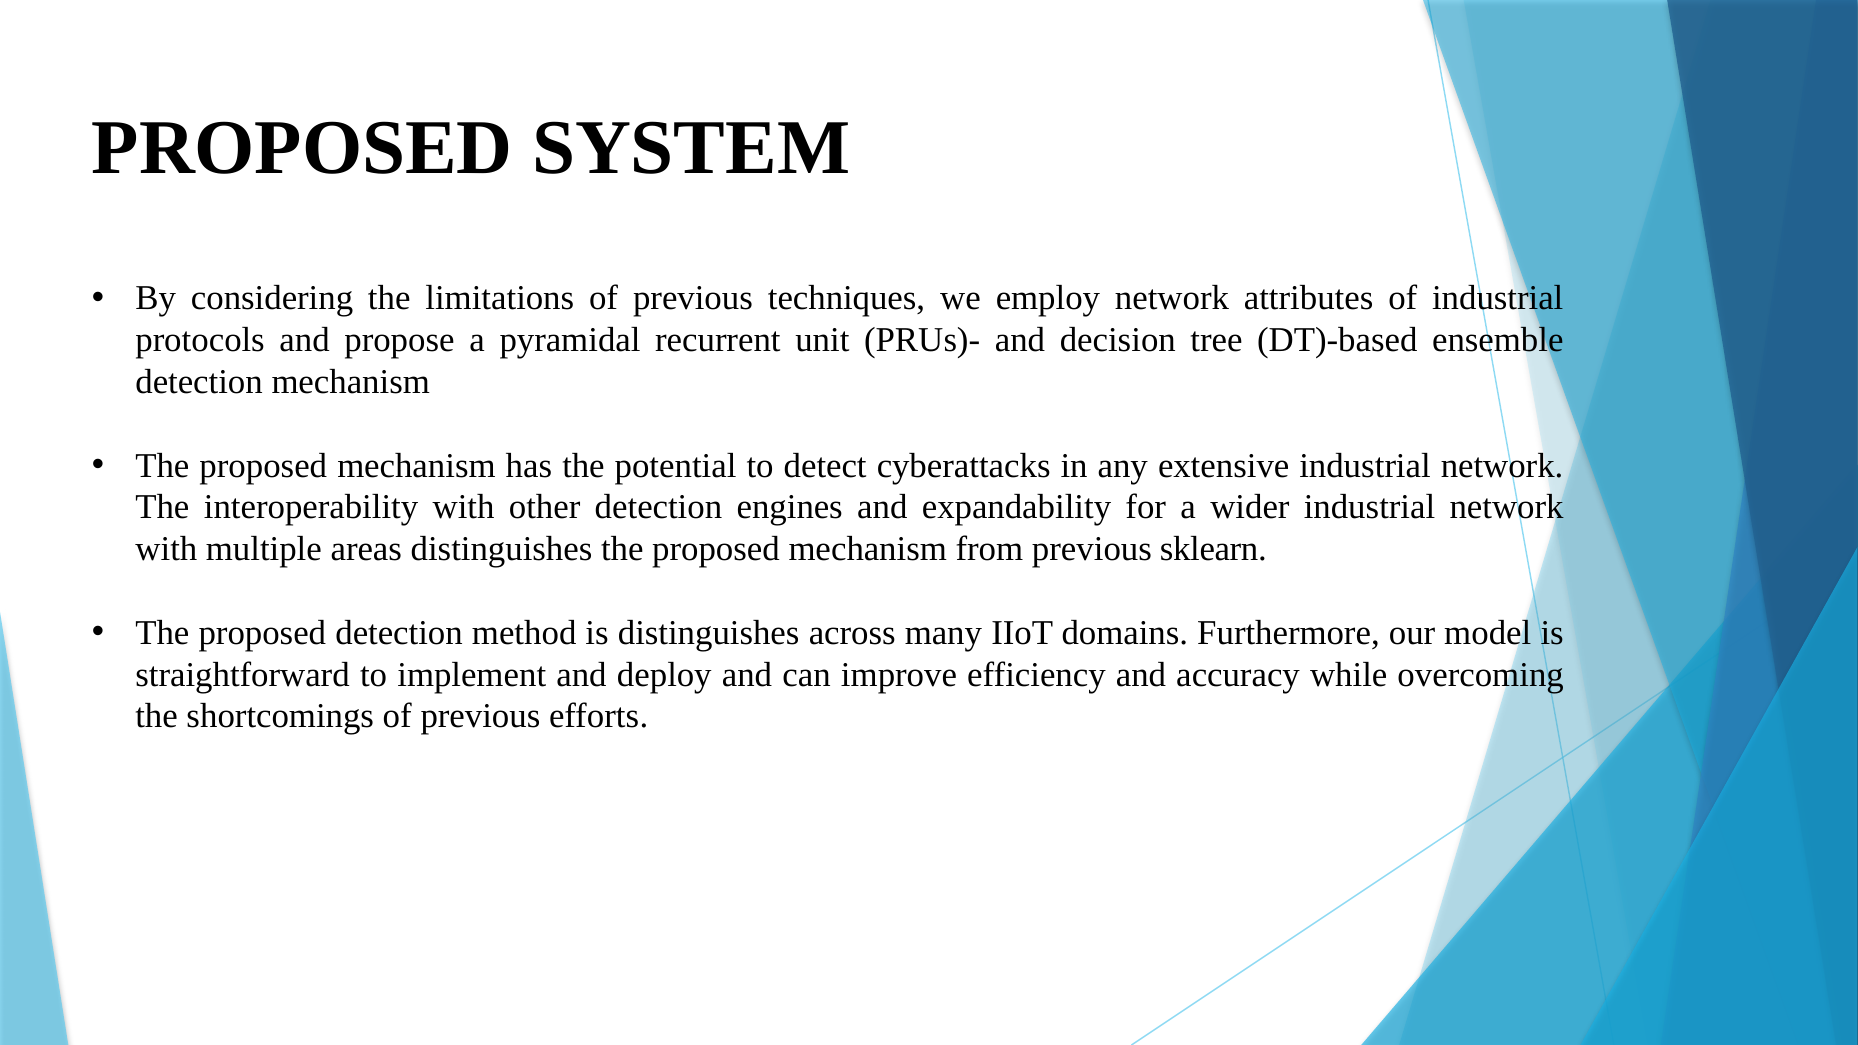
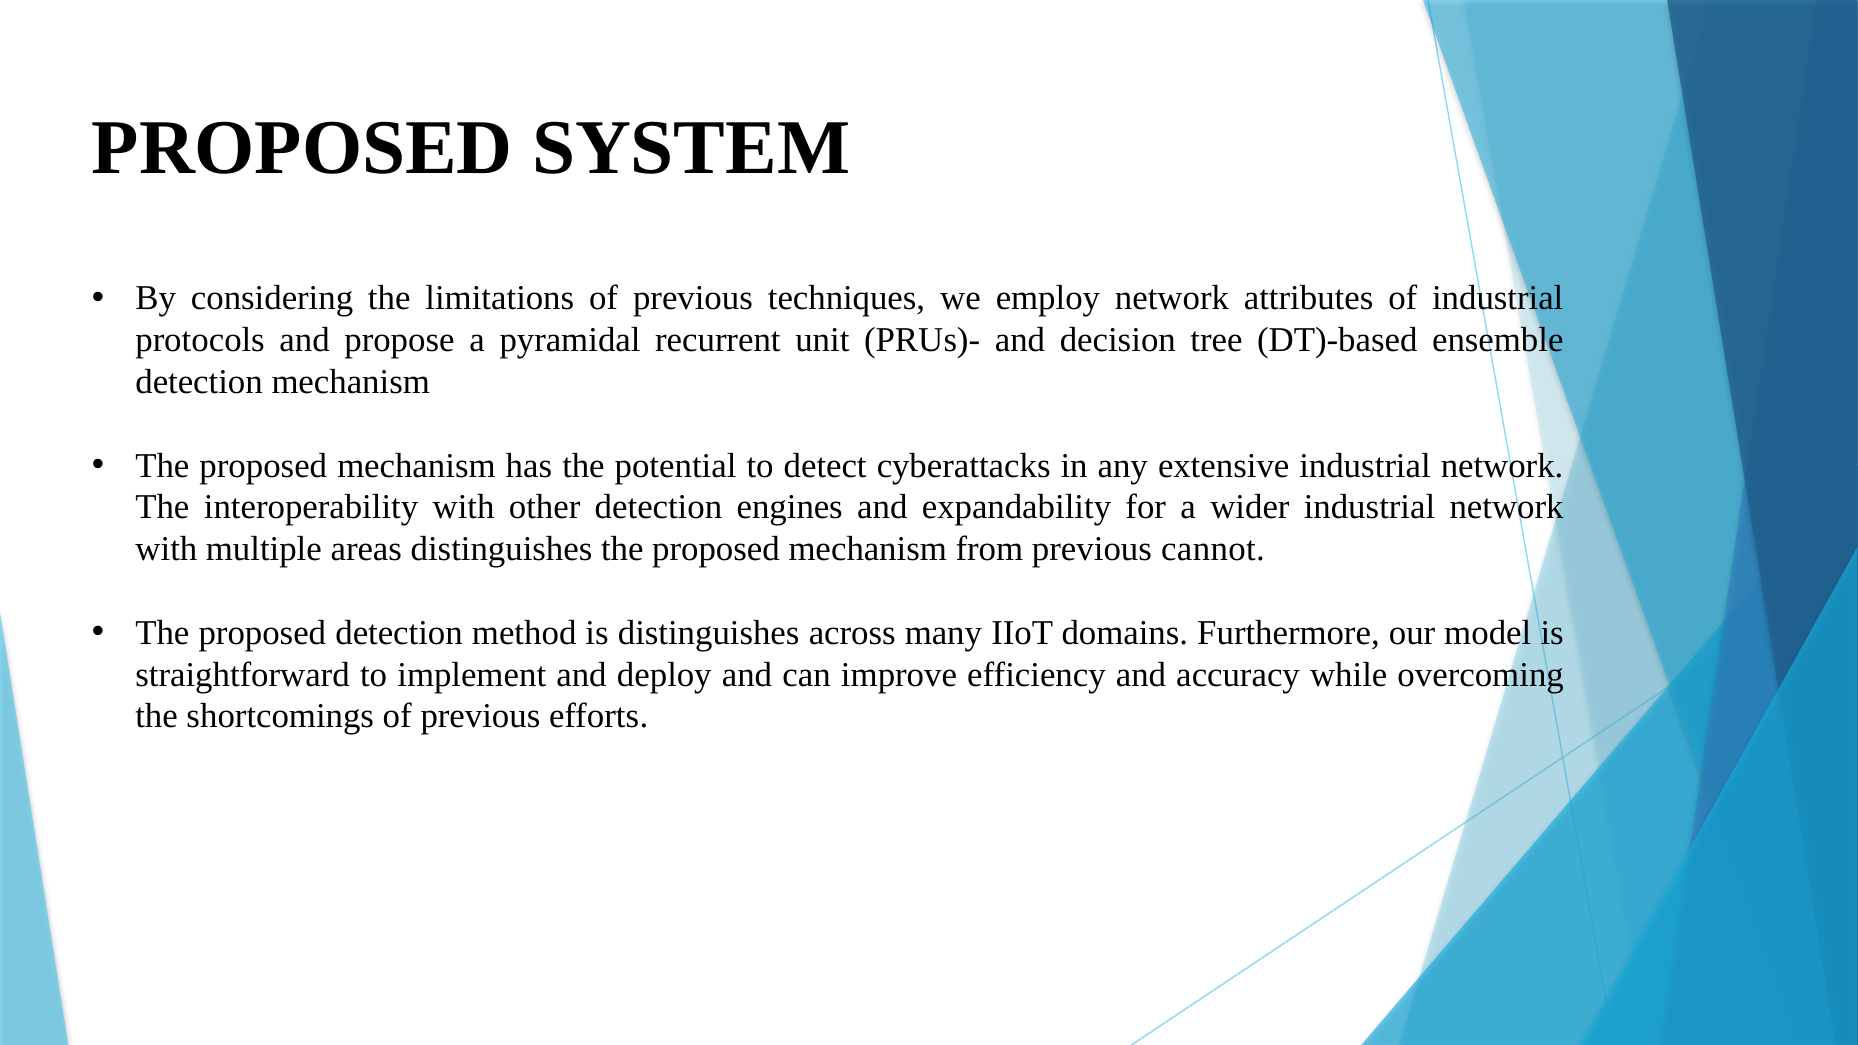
sklearn: sklearn -> cannot (1213, 549)
